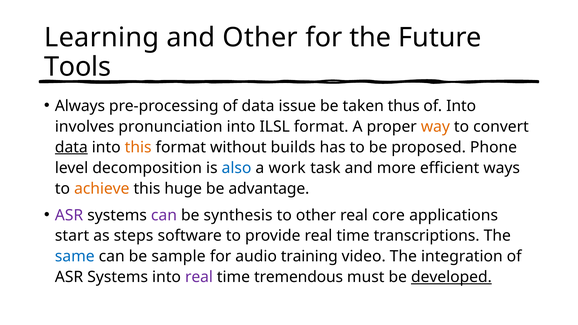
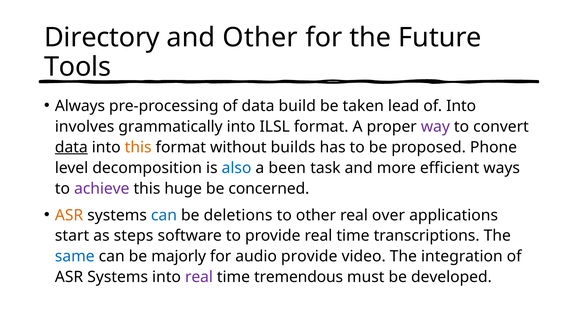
Learning: Learning -> Directory (102, 38)
issue: issue -> build (297, 106)
thus: thus -> lead (404, 106)
pronunciation: pronunciation -> grammatically (171, 127)
way colour: orange -> purple (435, 127)
work: work -> been (287, 168)
achieve colour: orange -> purple (102, 189)
advantage: advantage -> concerned (269, 189)
ASR colour: purple -> orange (69, 215)
can colour: purple -> blue (164, 215)
synthesis: synthesis -> deletions (238, 215)
core: core -> over (389, 215)
sample: sample -> majorly (179, 257)
audio training: training -> provide (309, 257)
developed underline: present -> none (451, 277)
